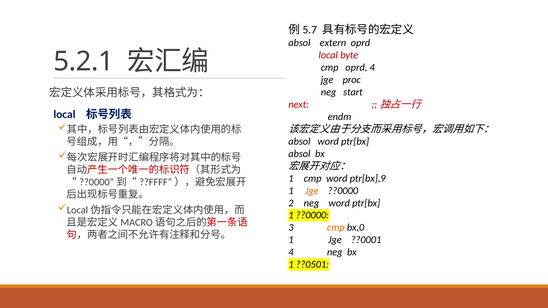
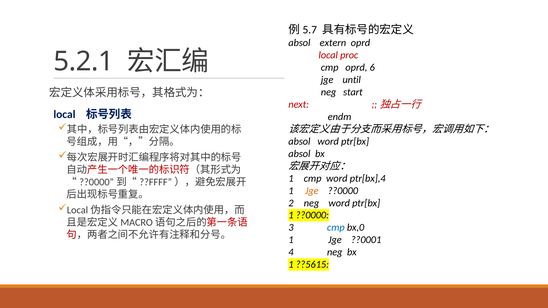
byte: byte -> proc (349, 55)
oprd 4: 4 -> 6 (372, 67)
proc: proc -> until (352, 80)
ptr[bx],9: ptr[bx],9 -> ptr[bx],4 (368, 178)
cmp colour: orange -> blue (336, 228)
??0501: ??0501 -> ??5615 (312, 265)
